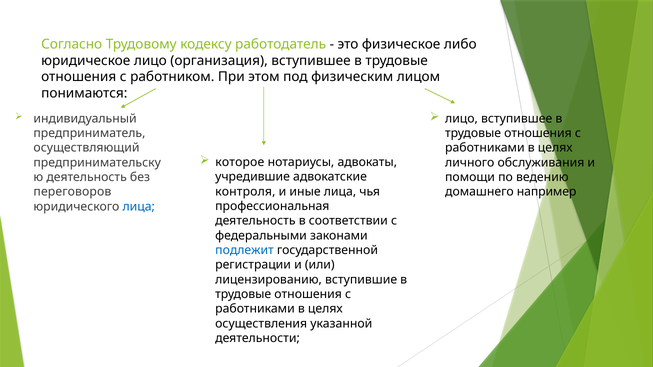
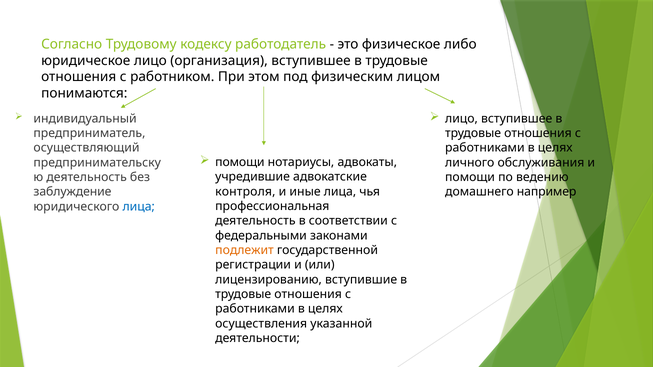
которое: которое -> помощи (240, 162)
переговоров: переговоров -> заблуждение (72, 192)
подлежит colour: blue -> orange (245, 250)
